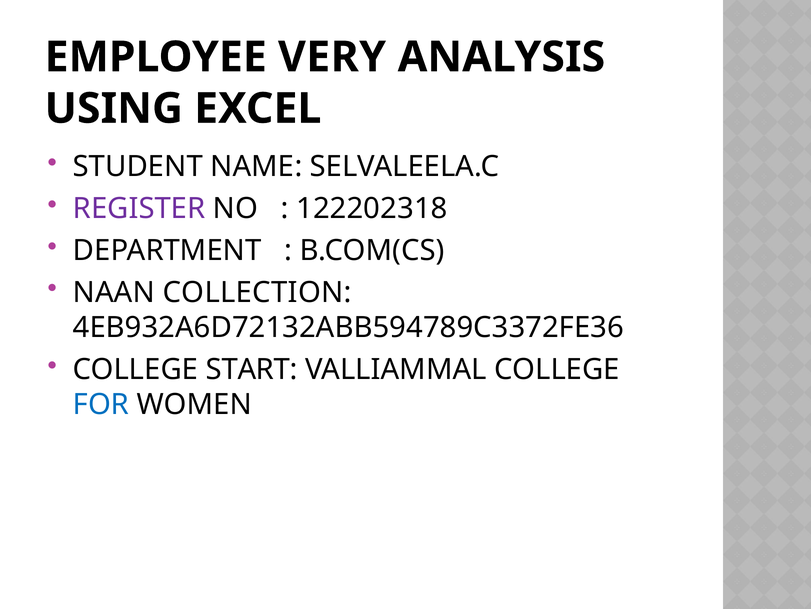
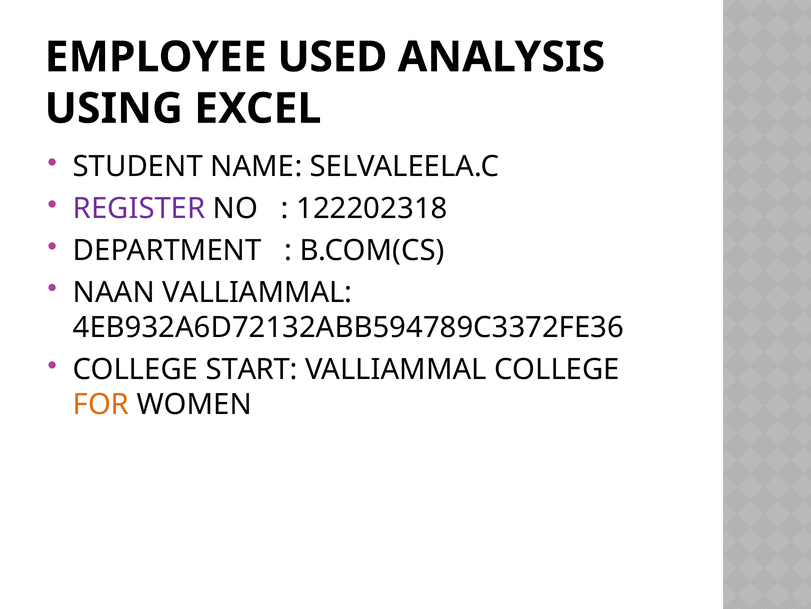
VERY: VERY -> USED (332, 57)
NAAN COLLECTION: COLLECTION -> VALLIAMMAL (257, 292)
FOR colour: blue -> orange (101, 404)
